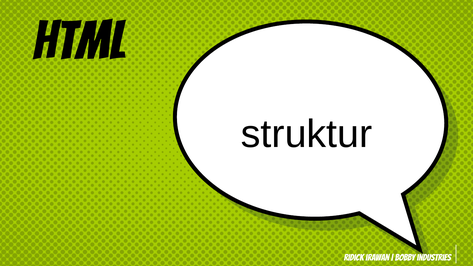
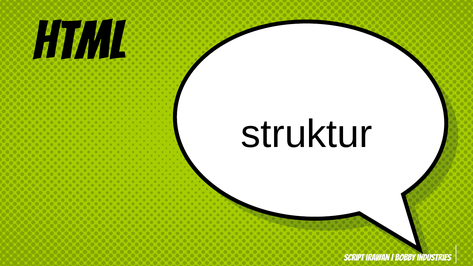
ridick: ridick -> script (354, 258)
